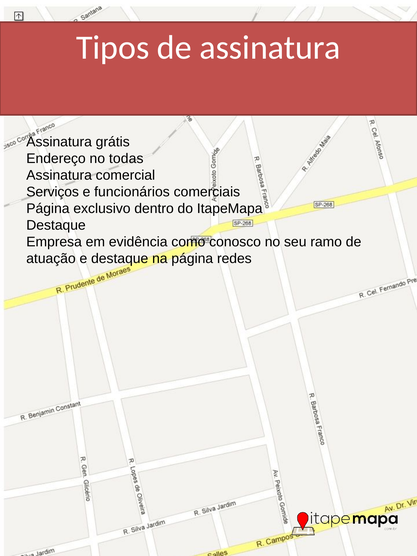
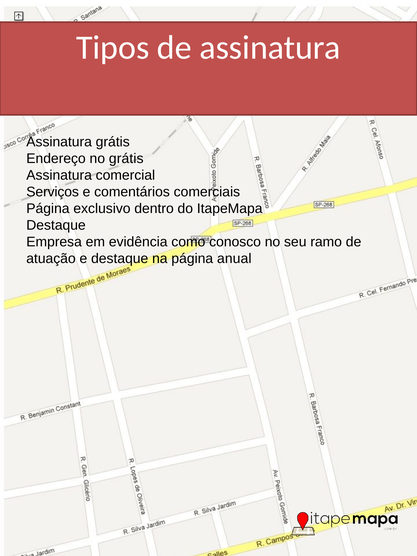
no todas: todas -> grátis (126, 158)
funcionários: funcionários -> comentários (132, 192)
redes: redes -> anual (234, 259)
